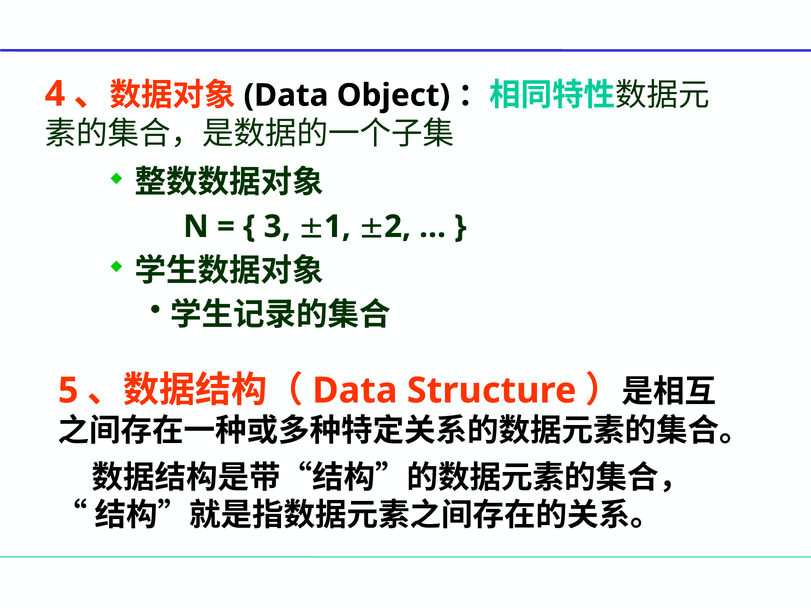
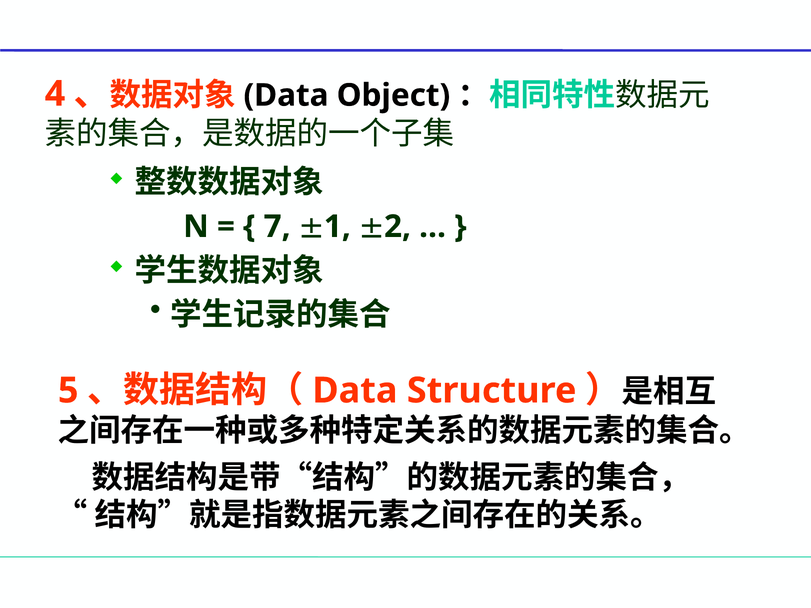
3: 3 -> 7 (277, 227)
